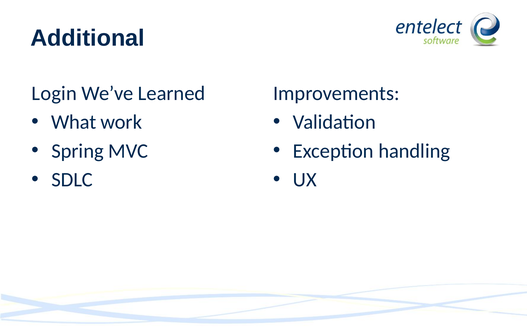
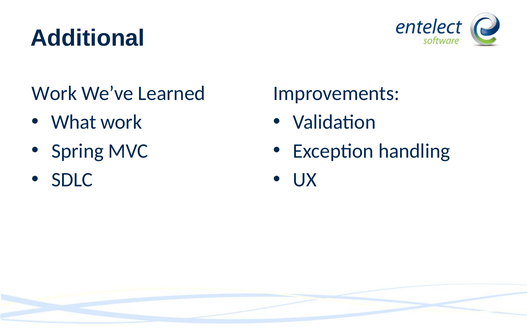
Login: Login -> Work (54, 93)
